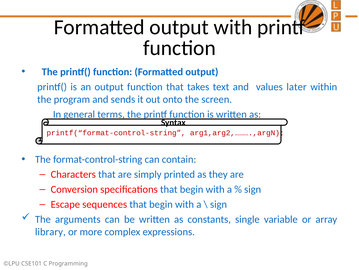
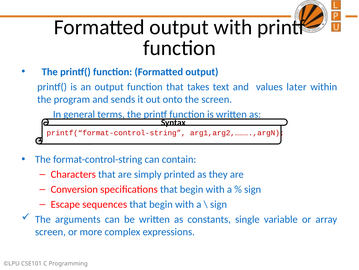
library: library -> screen (50, 231)
